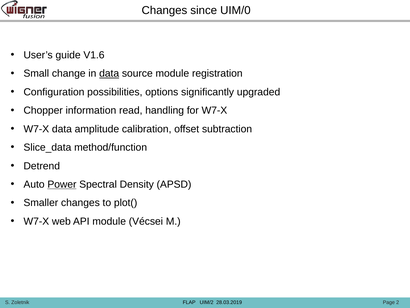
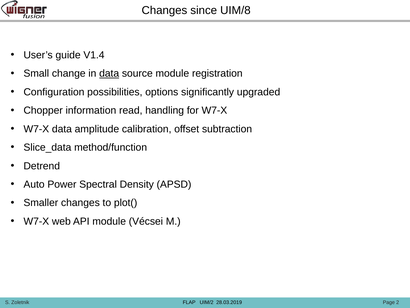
UIM/0: UIM/0 -> UIM/8 (235, 10)
V1.6: V1.6 -> V1.4 (94, 55)
Power underline: present -> none (62, 184)
